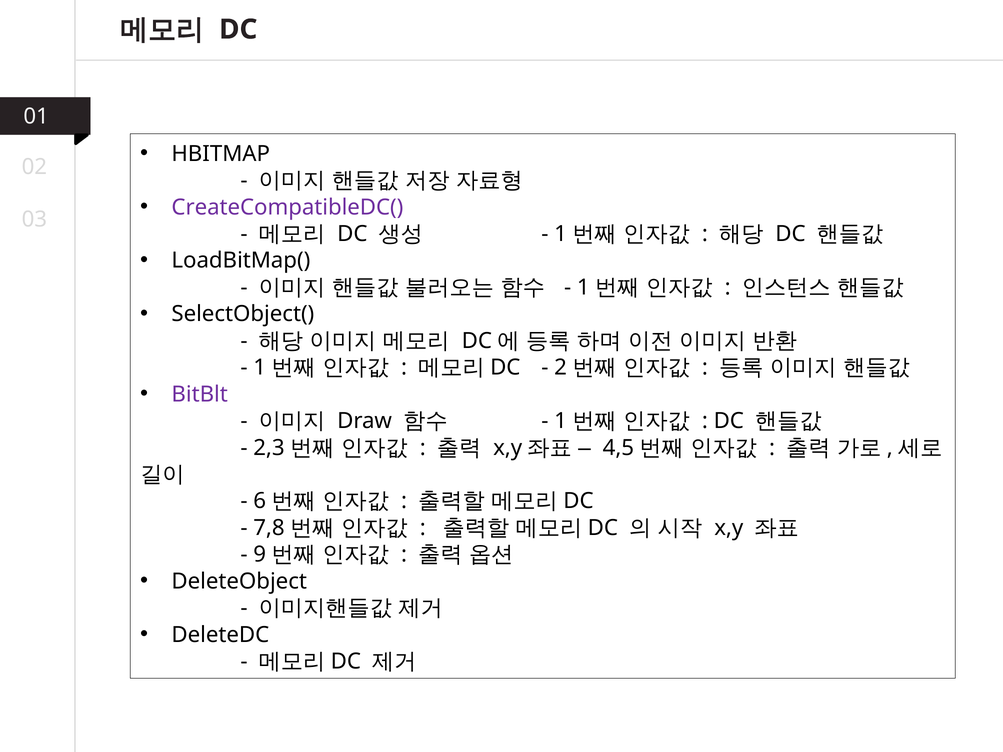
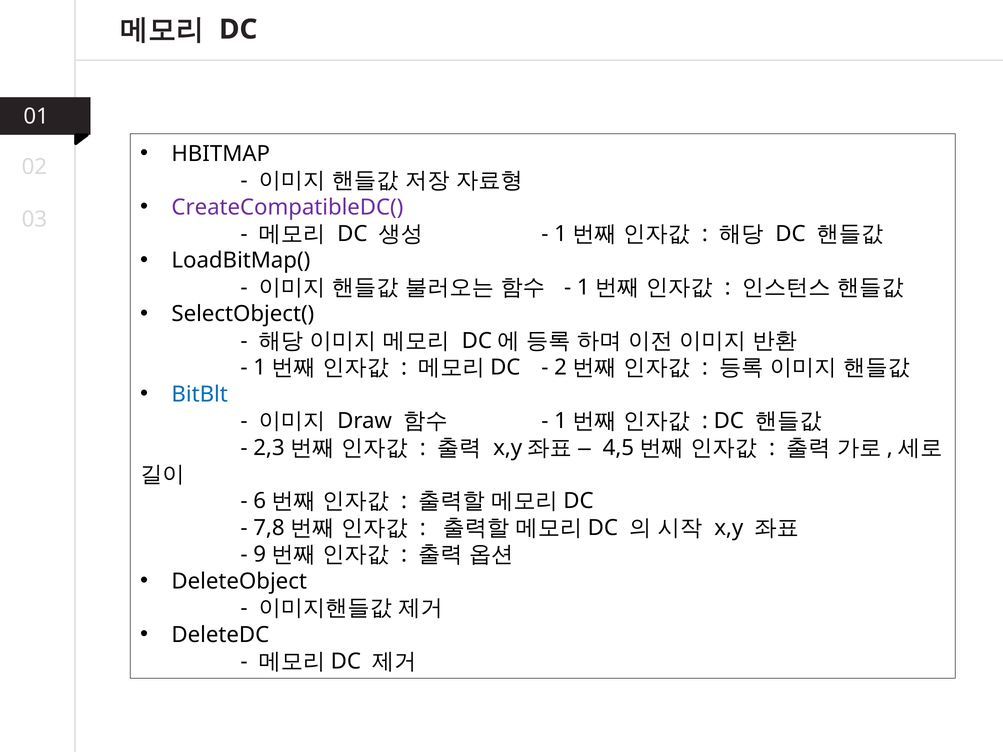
BitBlt colour: purple -> blue (200, 394)
